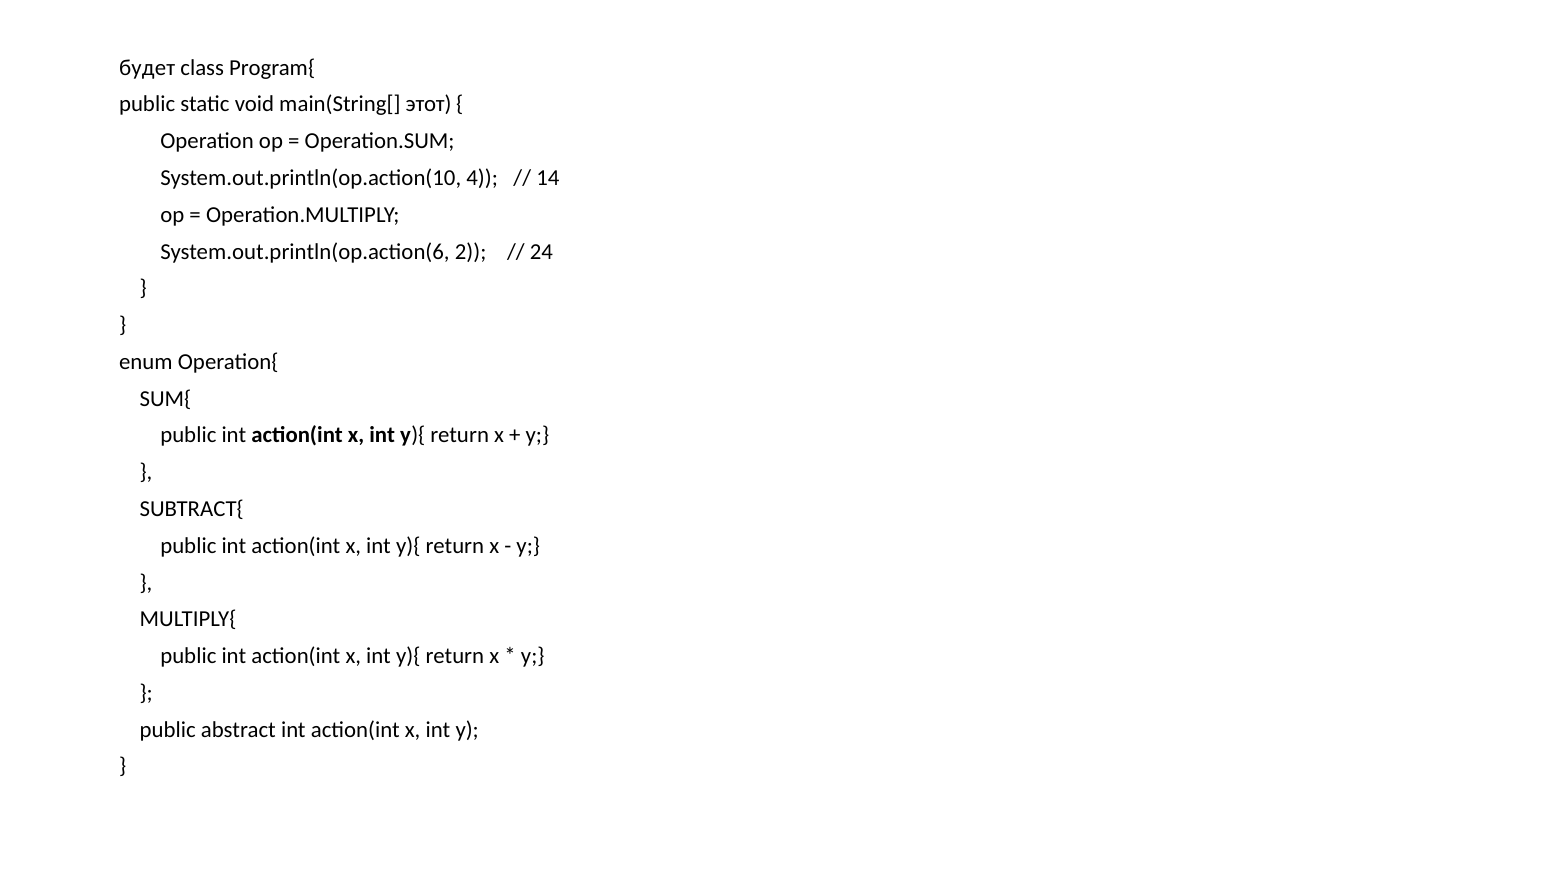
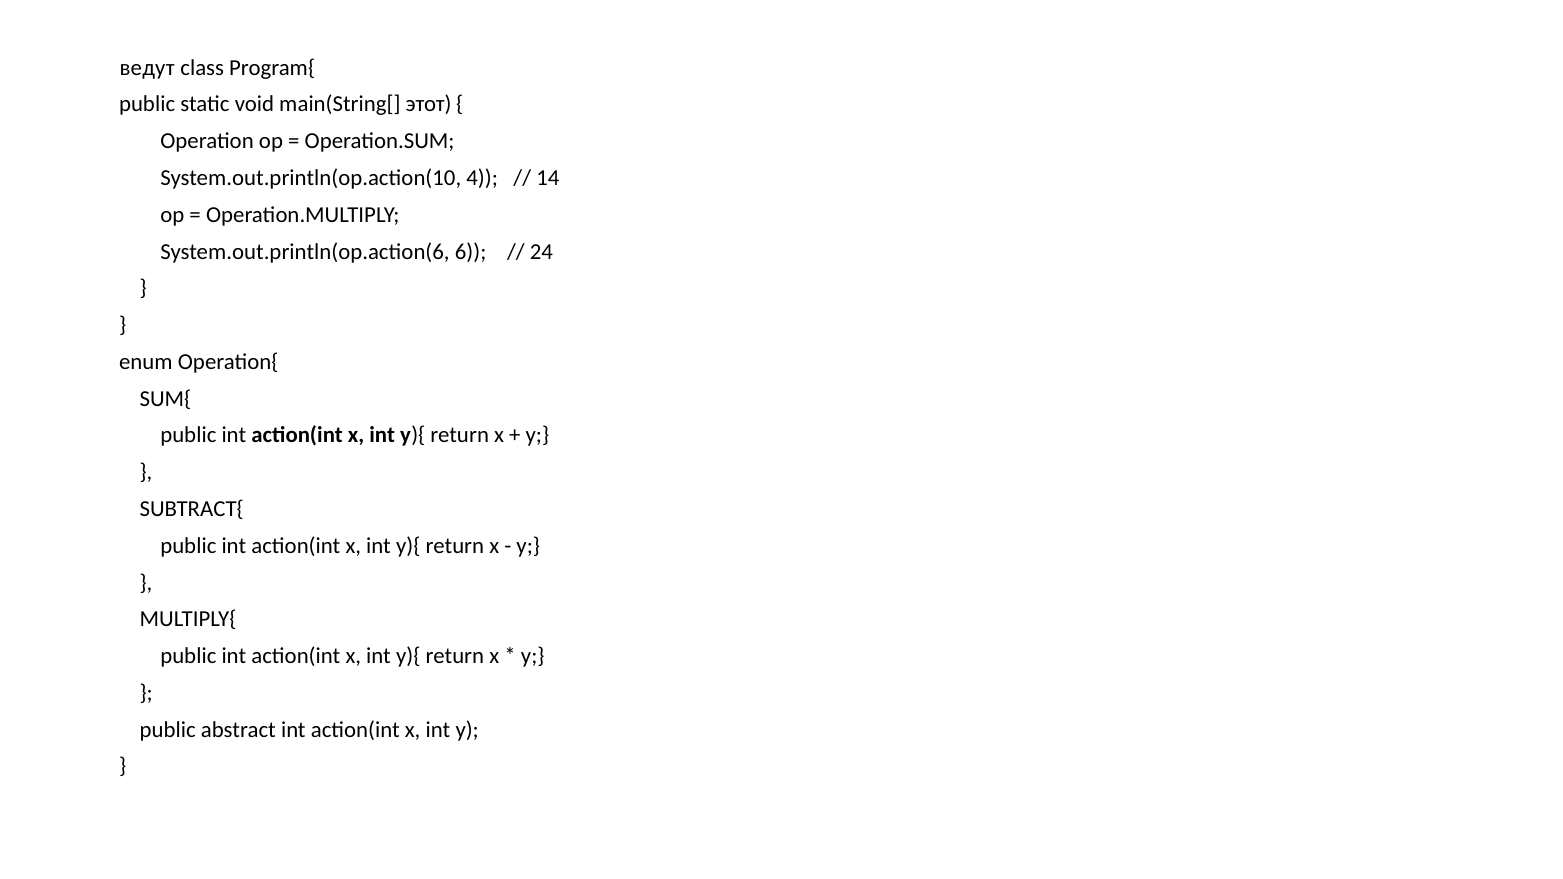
будет: будет -> ведут (147, 68)
2: 2 -> 6 (471, 252)
